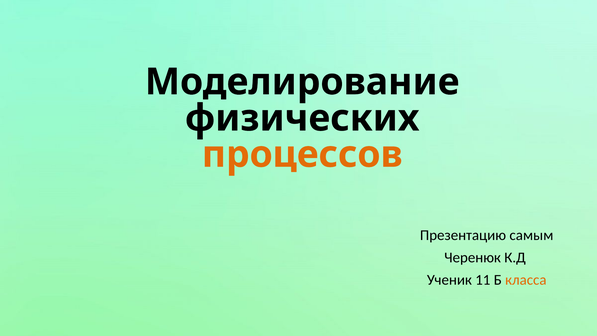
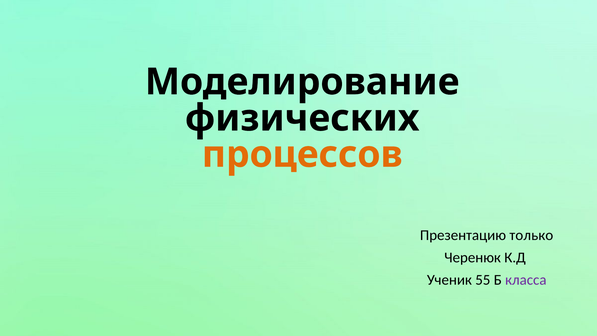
самым: самым -> только (531, 235)
11: 11 -> 55 (483, 280)
класса colour: orange -> purple (526, 280)
